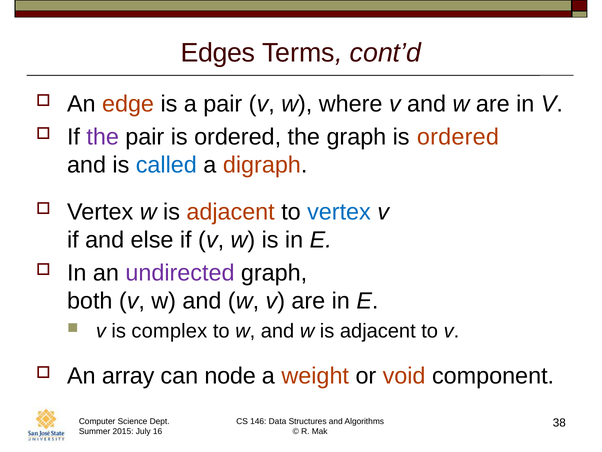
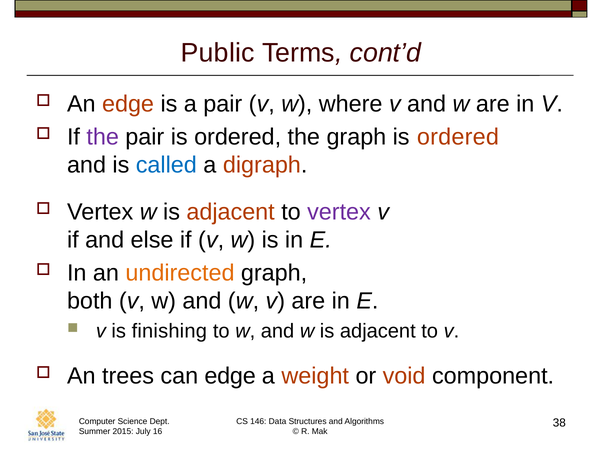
Edges: Edges -> Public (218, 53)
vertex colour: blue -> purple (339, 212)
undirected colour: purple -> orange (180, 273)
complex: complex -> finishing (169, 331)
array: array -> trees (128, 376)
can node: node -> edge (230, 376)
